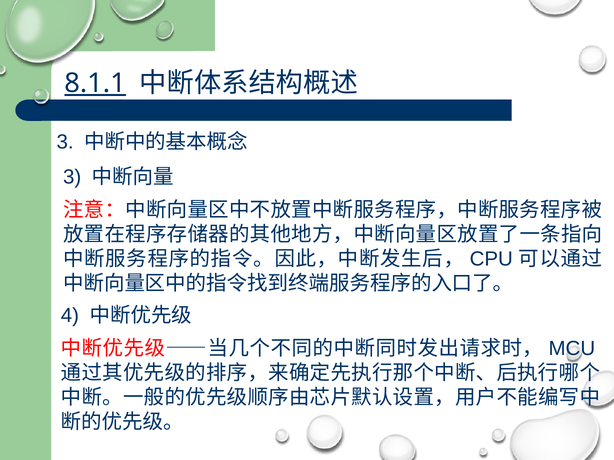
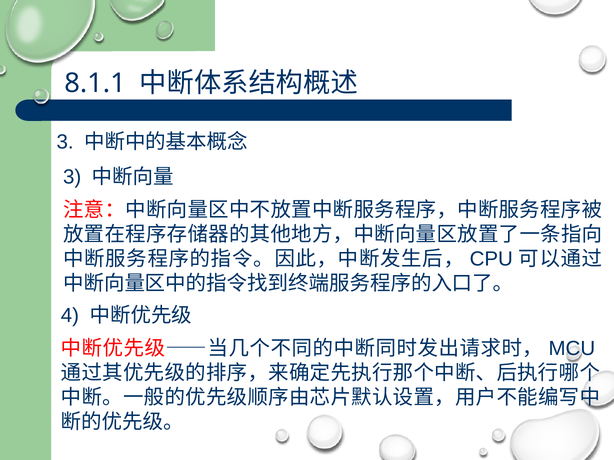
8.1.1 underline: present -> none (95, 83)
